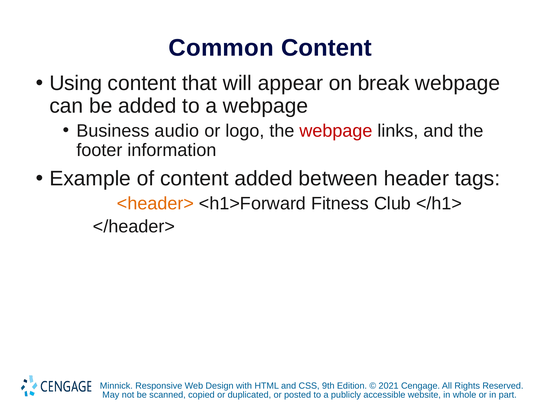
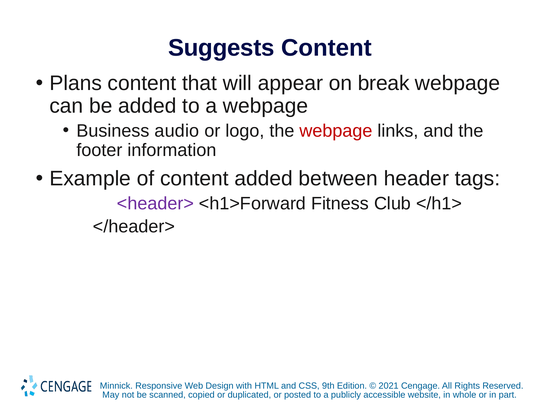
Common: Common -> Suggests (221, 48)
Using: Using -> Plans (76, 83)
<header> colour: orange -> purple (155, 204)
